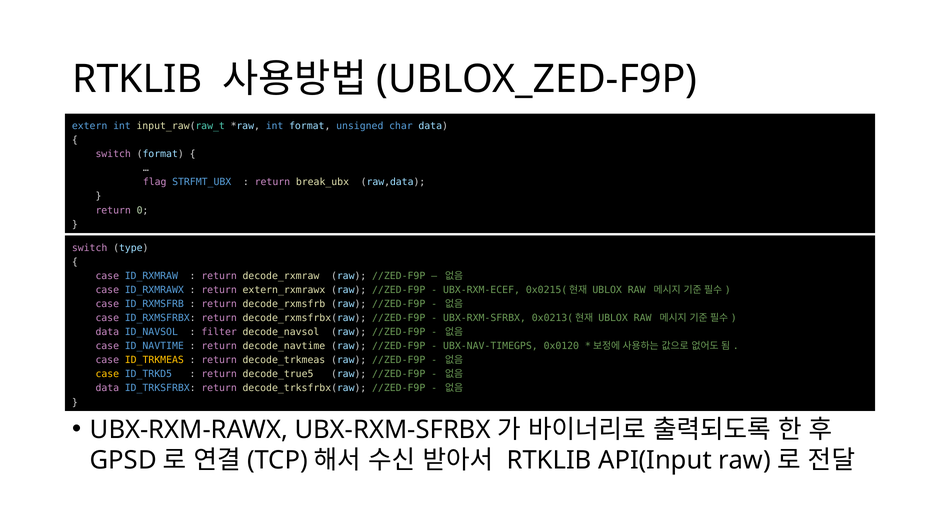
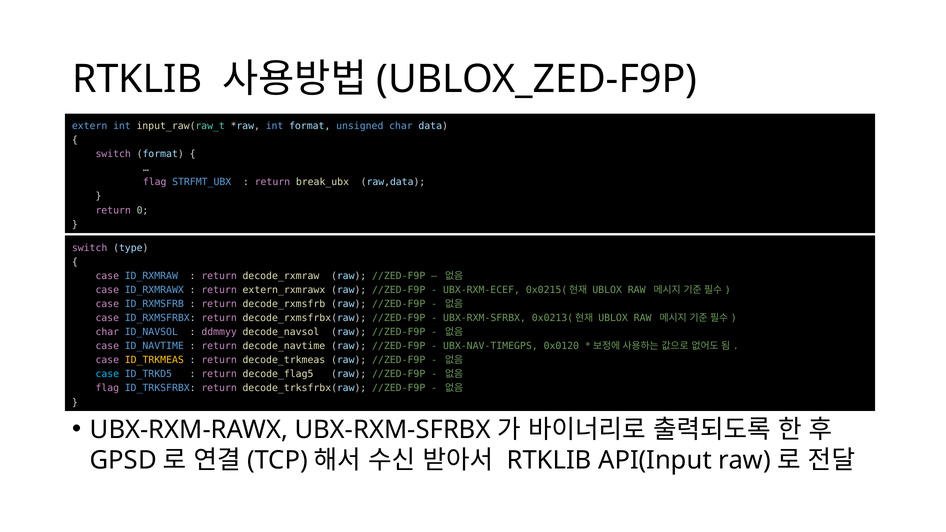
data: data -> char (107, 332)
filter: filter -> ddmmyy (219, 332)
case colour: yellow -> light blue (107, 374)
decode_true5: decode_true5 -> decode_flag5 (278, 374)
data: data -> flag (107, 388)
